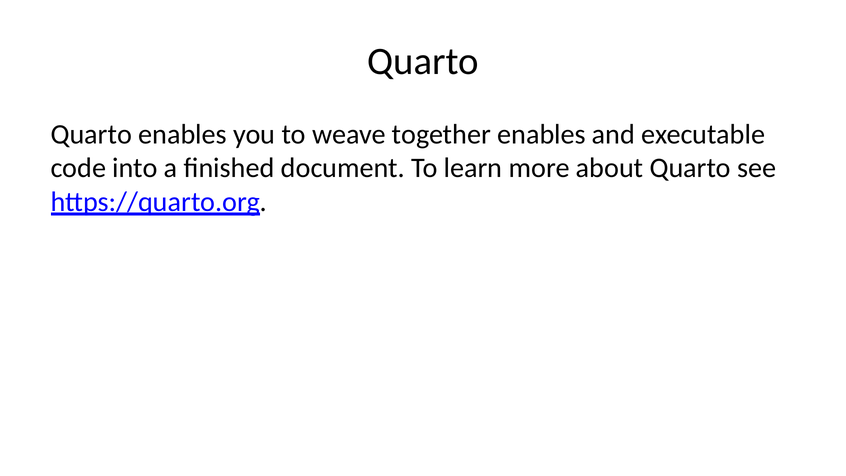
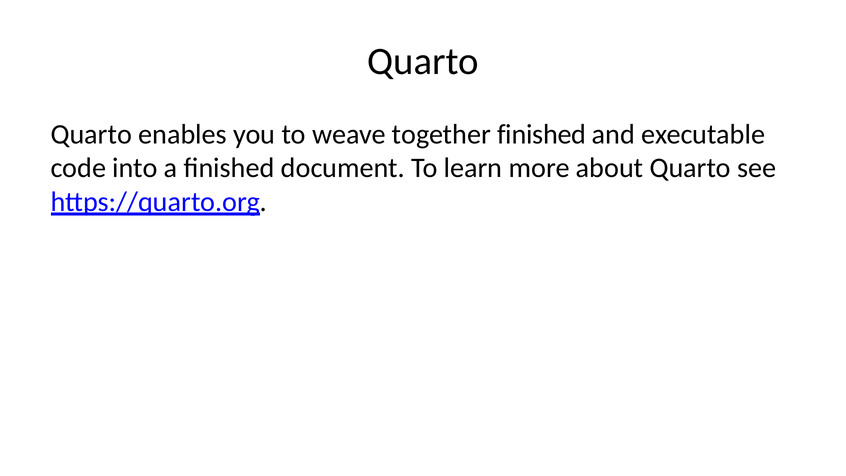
together enables: enables -> finished (542, 134)
